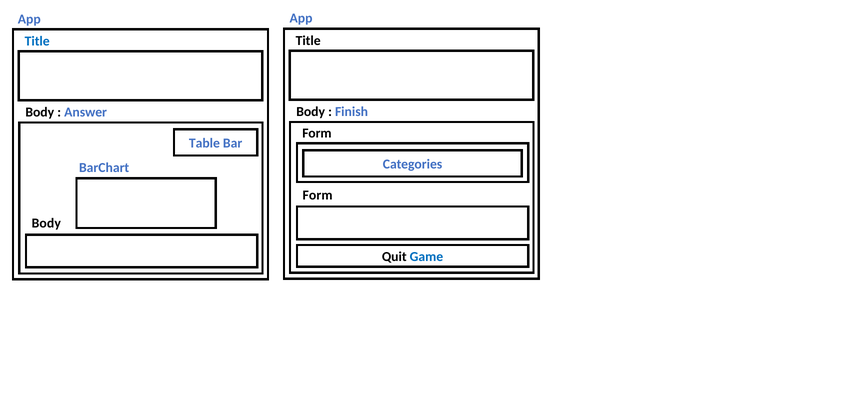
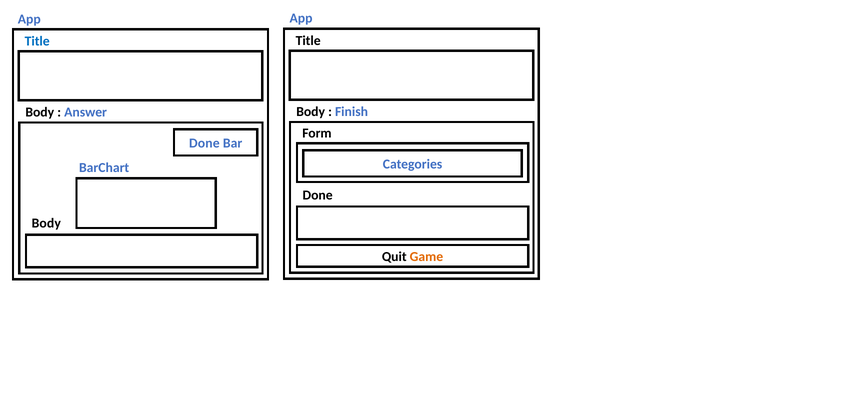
Table: Table -> Done (204, 143)
Form: Form -> Done (318, 195)
Game colour: blue -> orange (426, 257)
